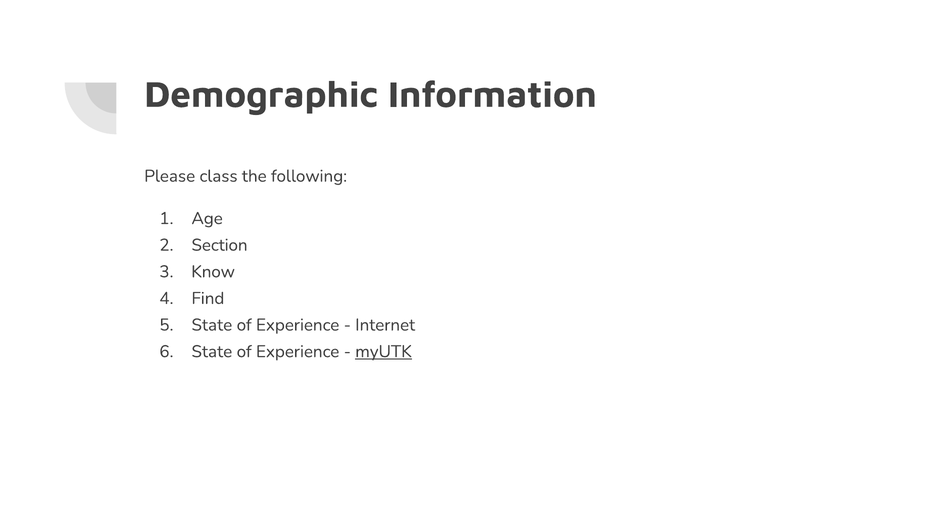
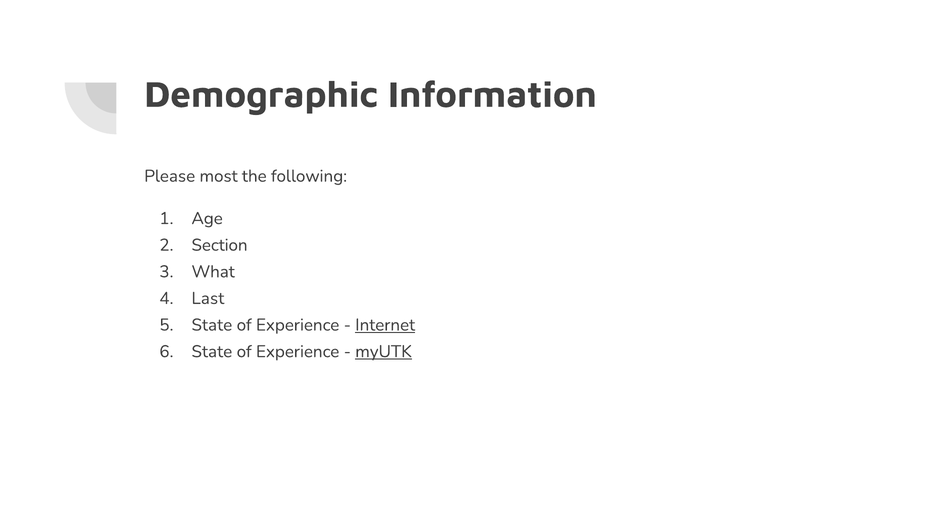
class: class -> most (219, 176)
Know: Know -> What (213, 271)
Find: Find -> Last (208, 298)
Internet underline: none -> present (385, 325)
